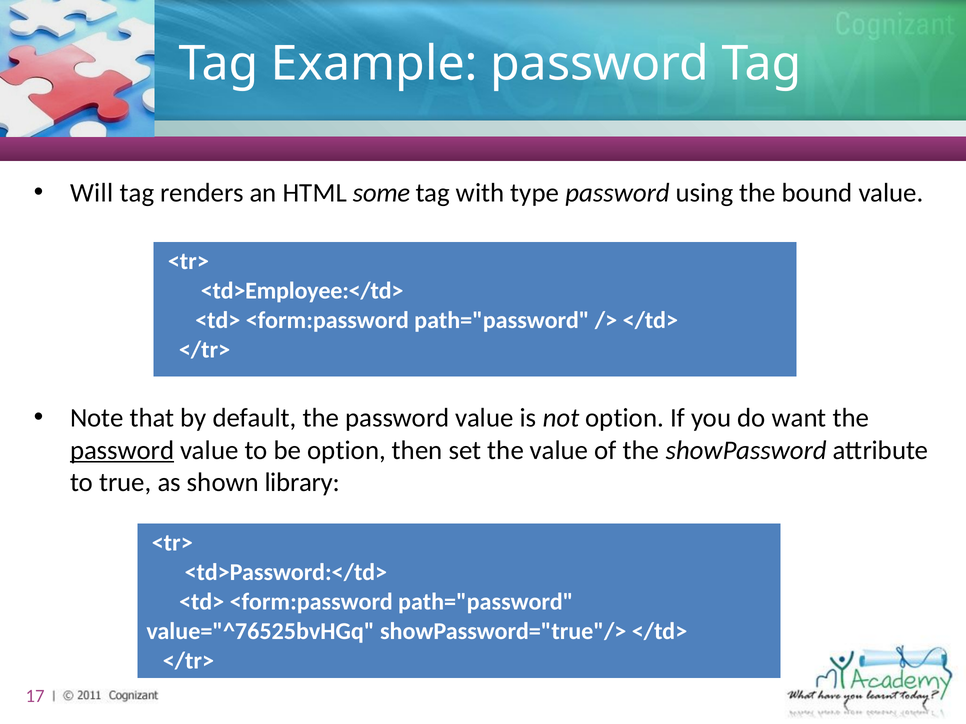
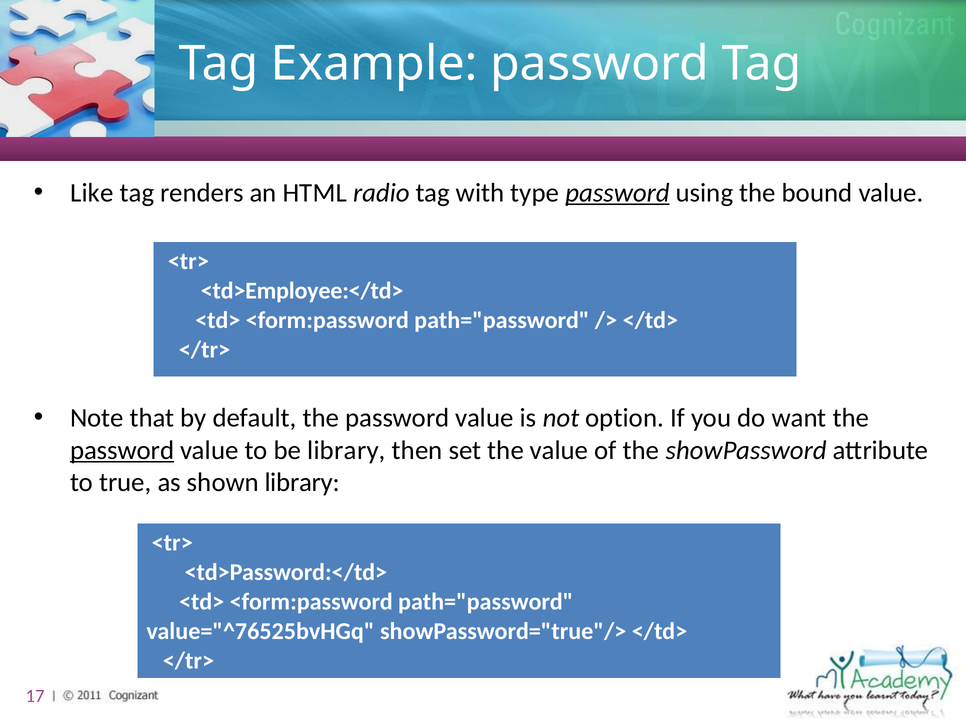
Will: Will -> Like (92, 193)
some: some -> radio (381, 193)
password underline: none -> present (617, 193)
be option: option -> library (346, 451)
